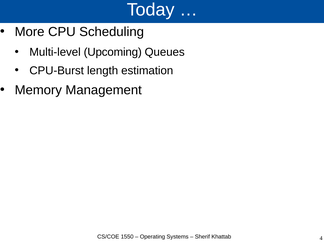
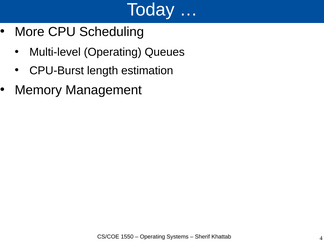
Multi-level Upcoming: Upcoming -> Operating (113, 52)
